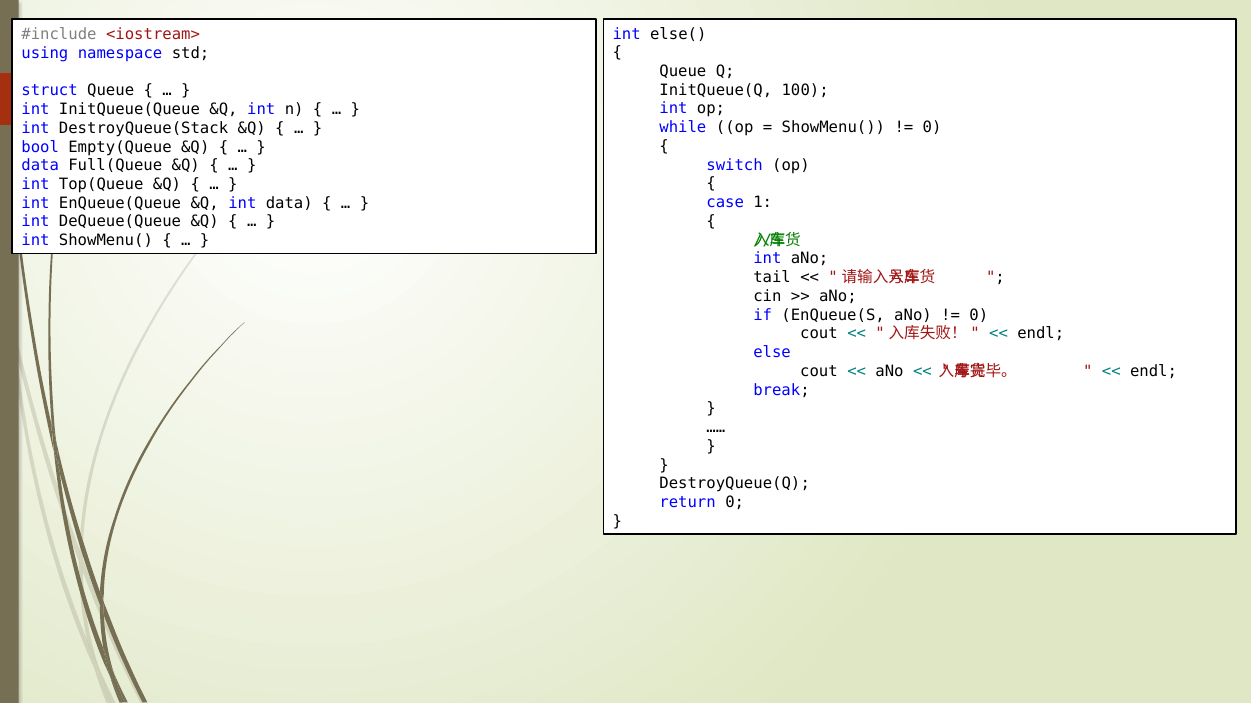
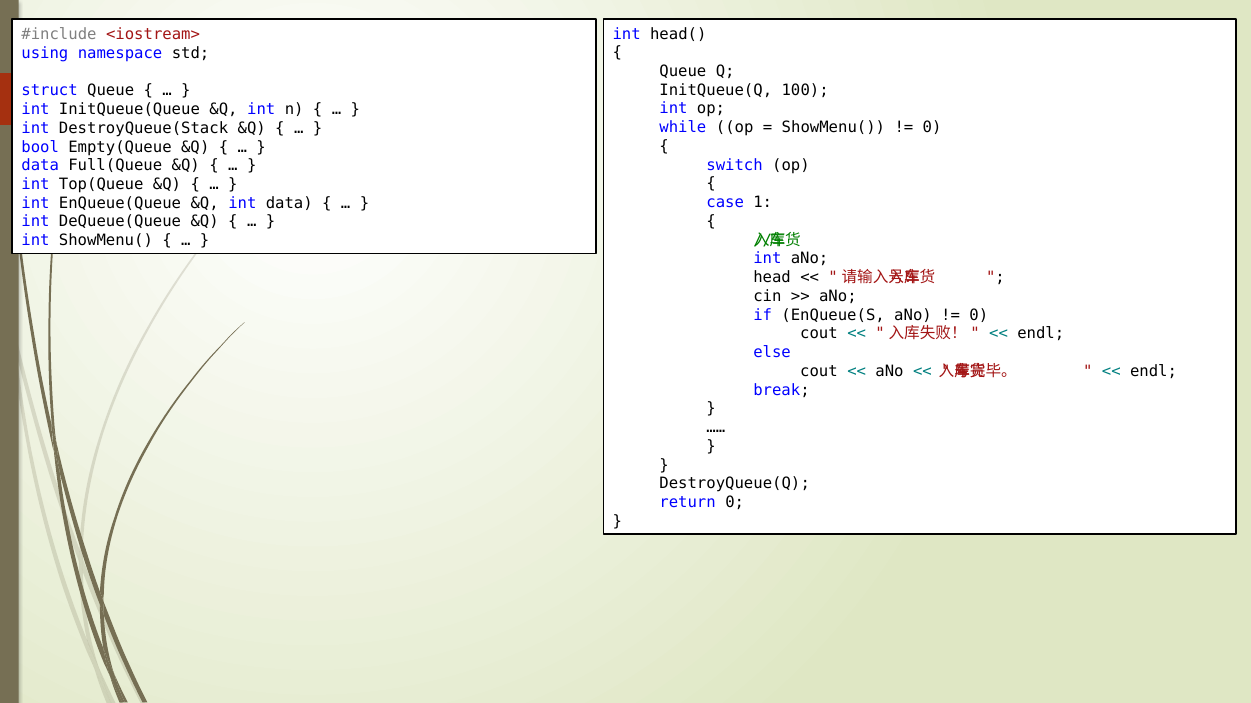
else(: else( -> head( (678, 34)
tail: tail -> head (772, 278)
